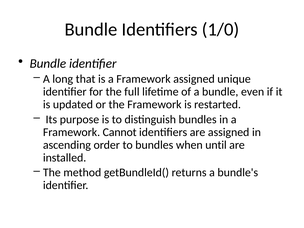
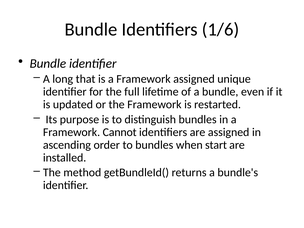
1/0: 1/0 -> 1/6 (221, 29)
until: until -> start (216, 145)
